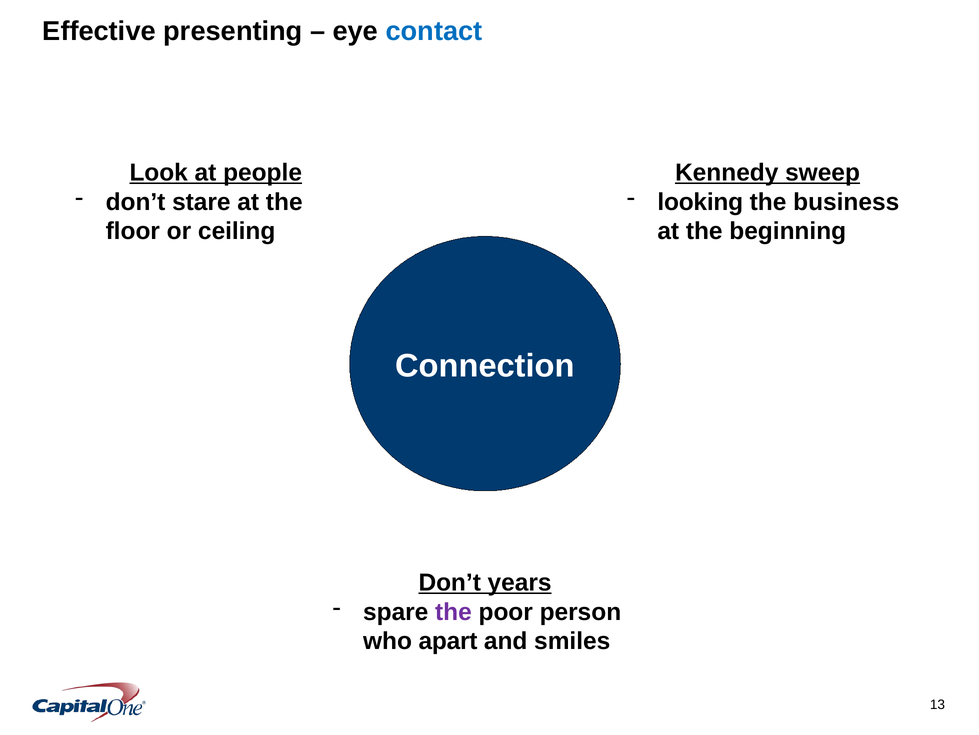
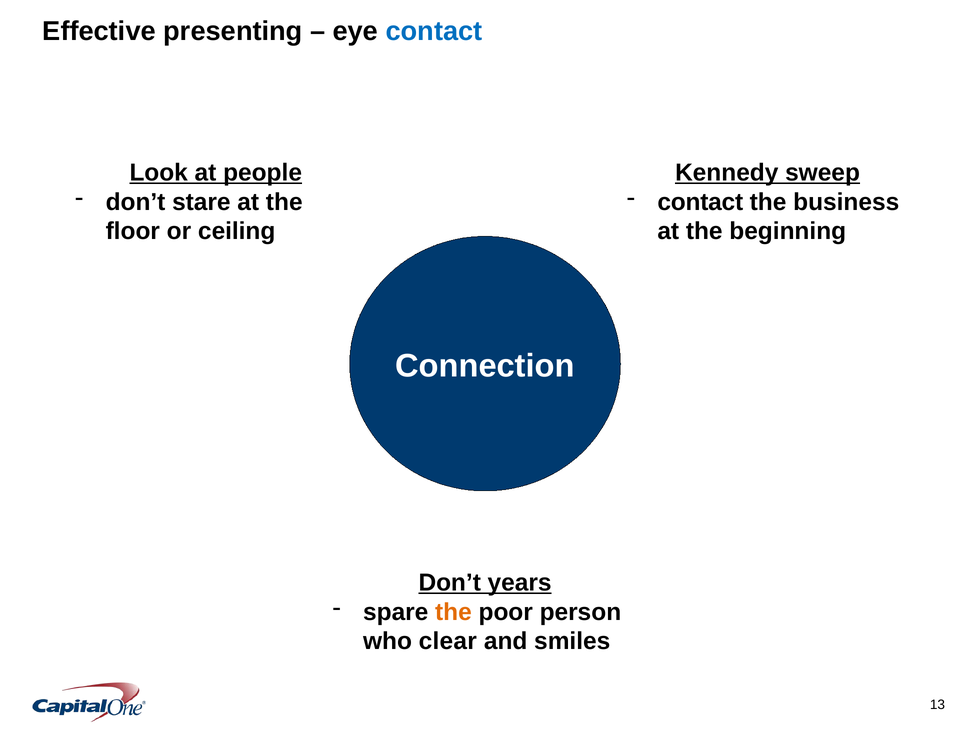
looking: looking -> contact (700, 202)
the colour: purple -> orange (453, 611)
apart: apart -> clear (448, 641)
